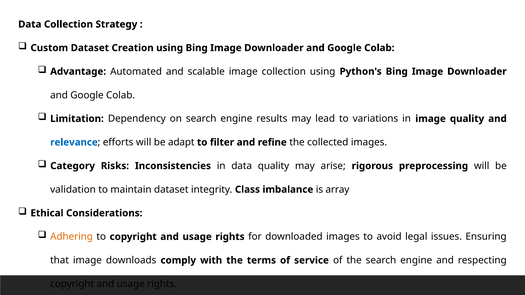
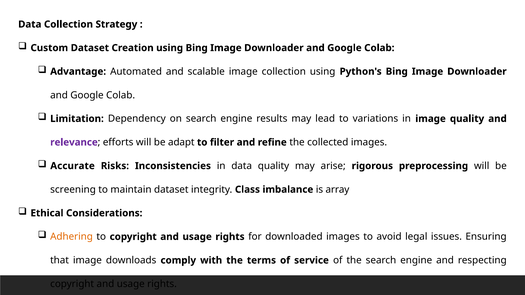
relevance colour: blue -> purple (74, 142)
Category: Category -> Accurate (73, 166)
validation: validation -> screening (73, 190)
